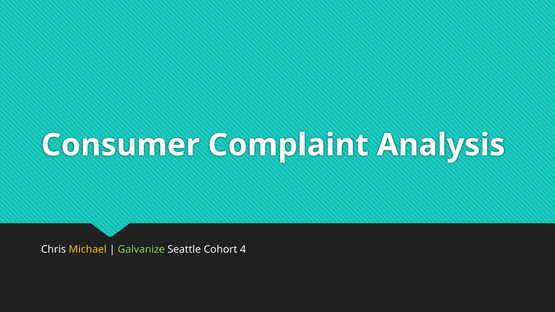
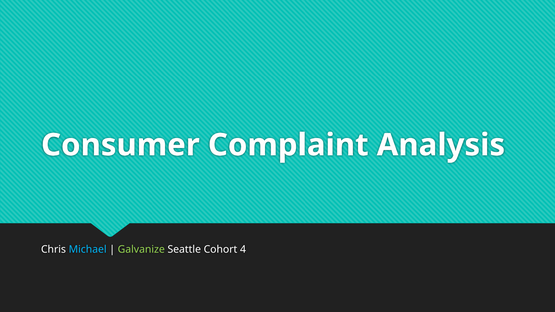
Michael colour: yellow -> light blue (88, 249)
